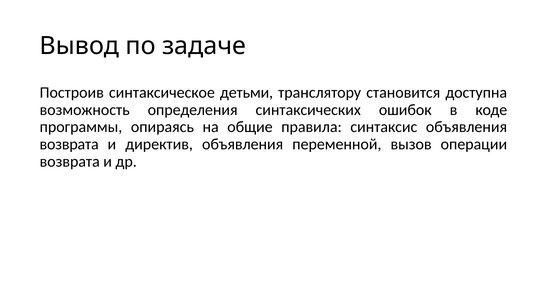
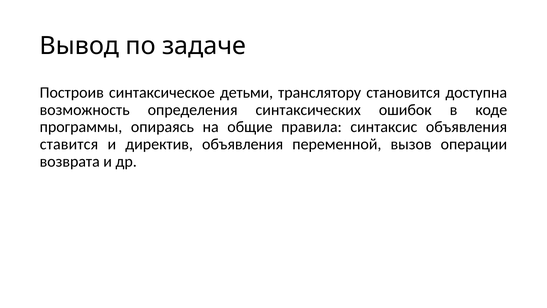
возврата: возврата -> ставится (69, 144)
